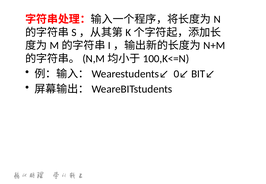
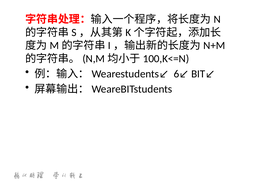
0↙: 0↙ -> 6↙ (181, 74)
